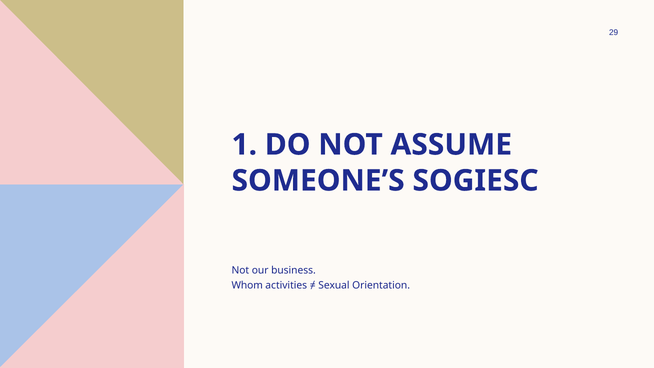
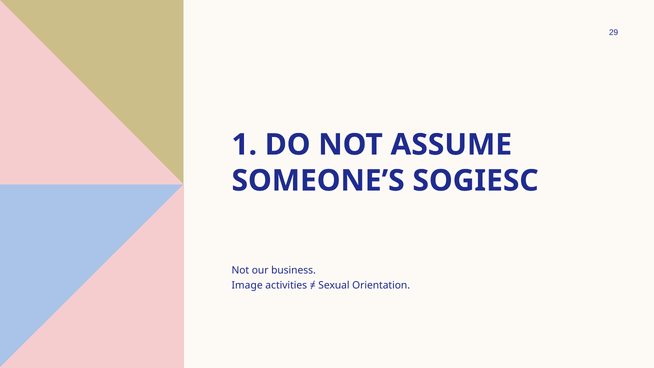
Whom: Whom -> Image (247, 285)
